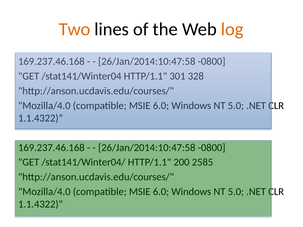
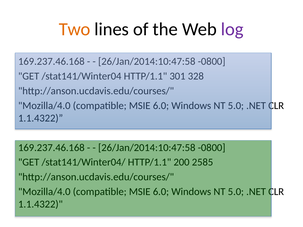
log colour: orange -> purple (232, 29)
